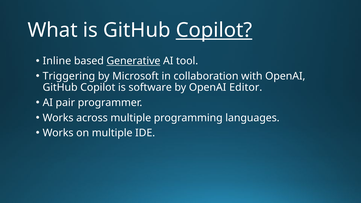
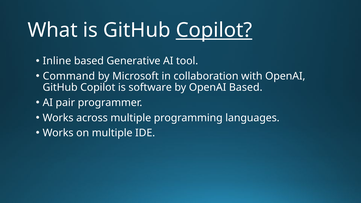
Generative underline: present -> none (133, 61)
Triggering: Triggering -> Command (69, 76)
OpenAI Editor: Editor -> Based (246, 88)
